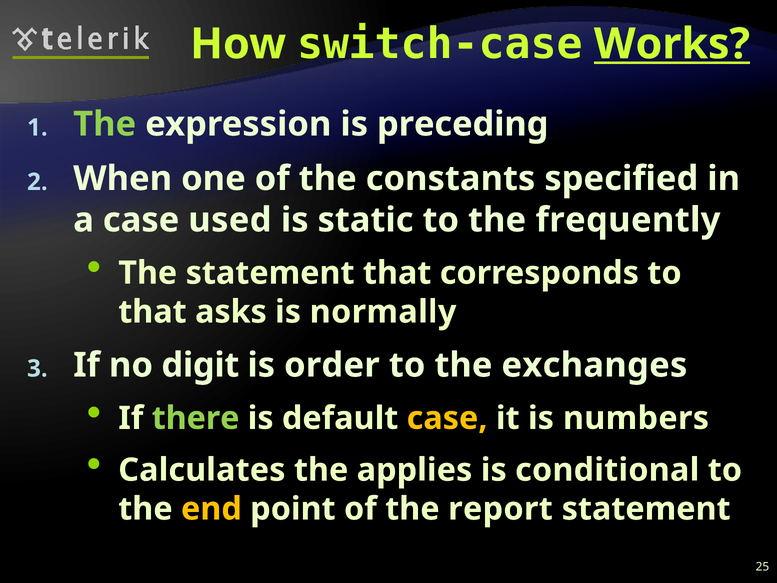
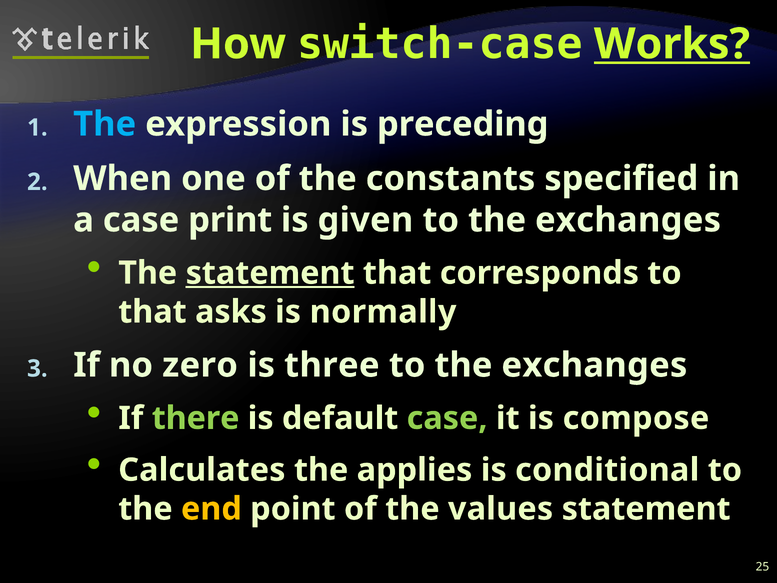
The colour: light green -> light blue (105, 124)
used: used -> print (230, 220)
static: static -> given (365, 220)
frequently: frequently -> exchanges (628, 220)
statement underline: none -> present (270, 273)
digit: digit -> zero (200, 365)
order: order -> three (332, 365)
case colour: yellow -> light green (447, 418)
numbers: numbers -> compose (636, 418)
report: report -> values (501, 509)
